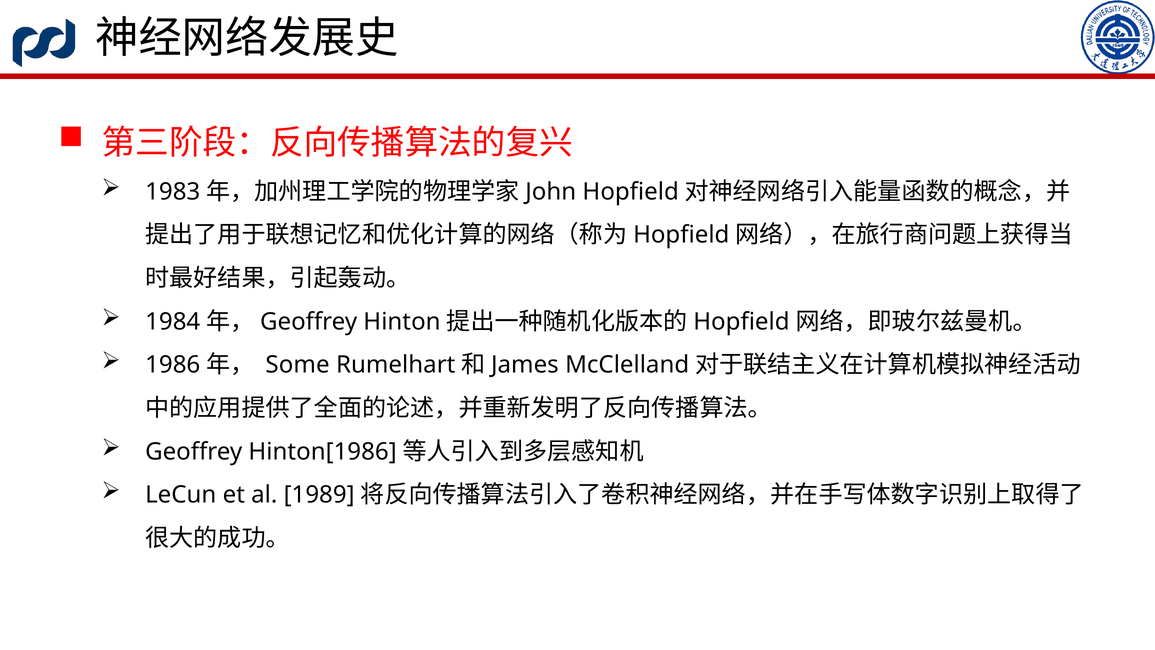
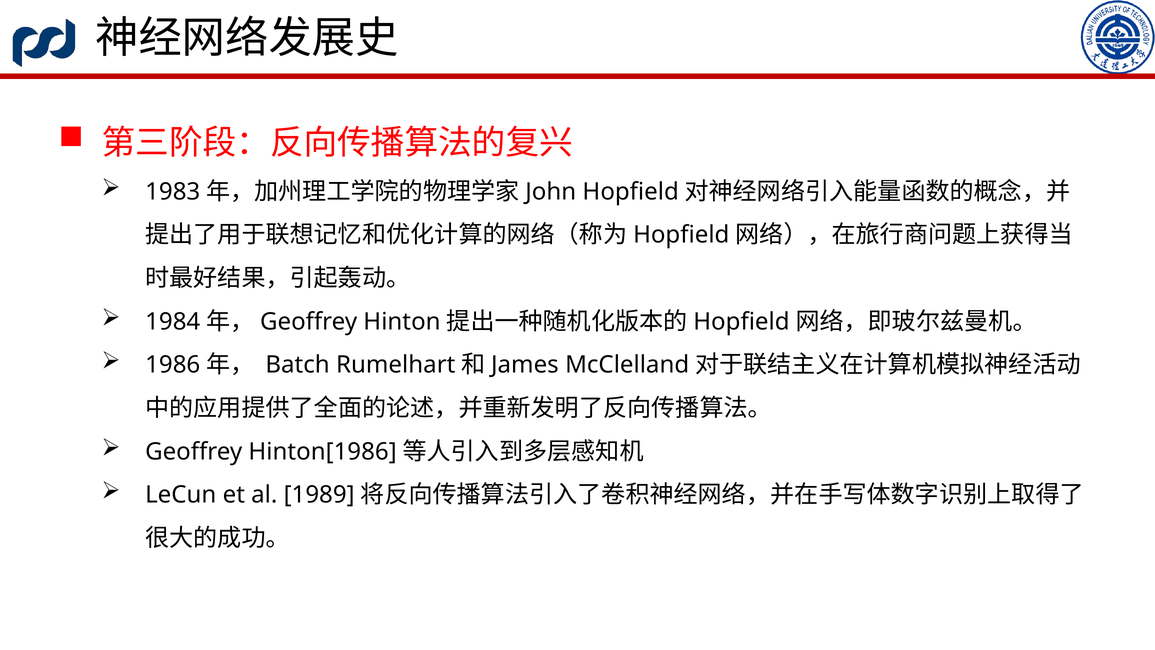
Some: Some -> Batch (298, 365)
